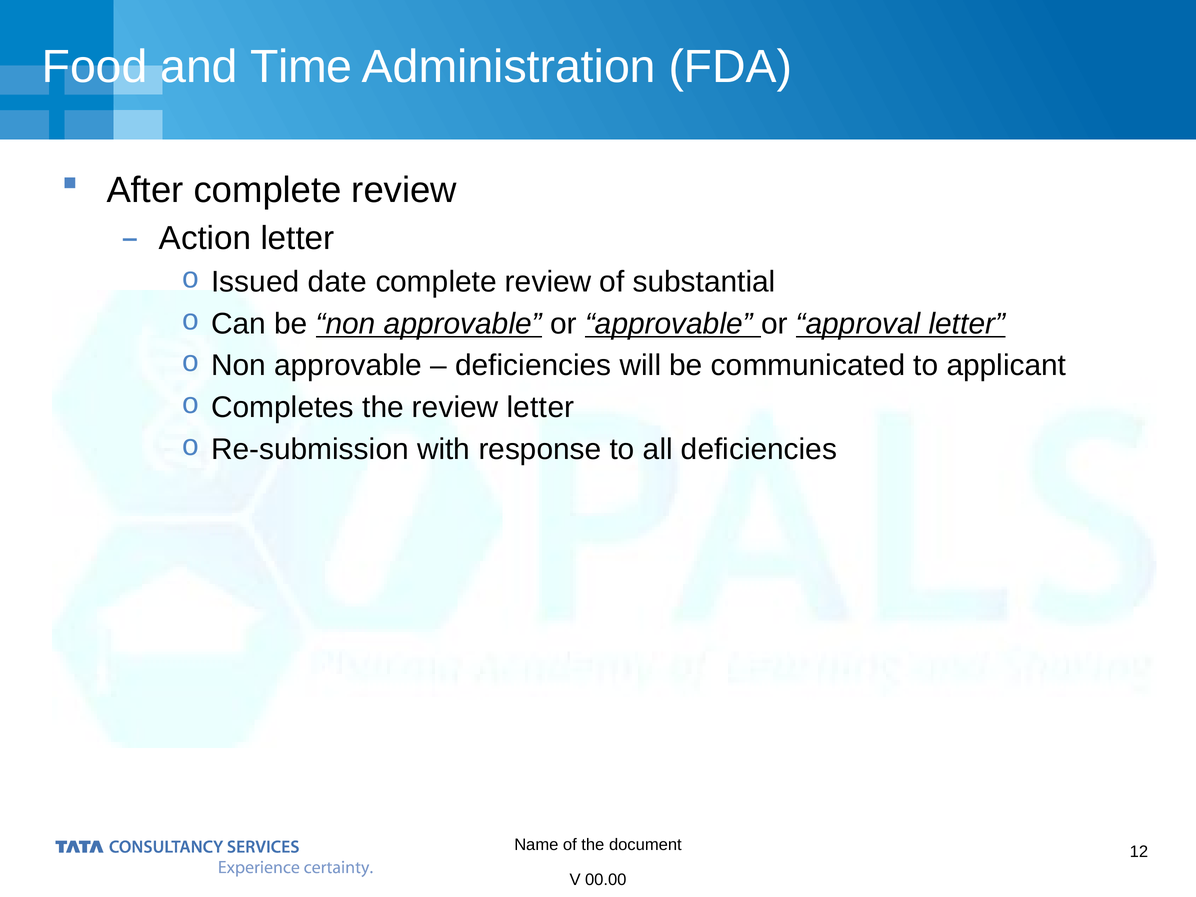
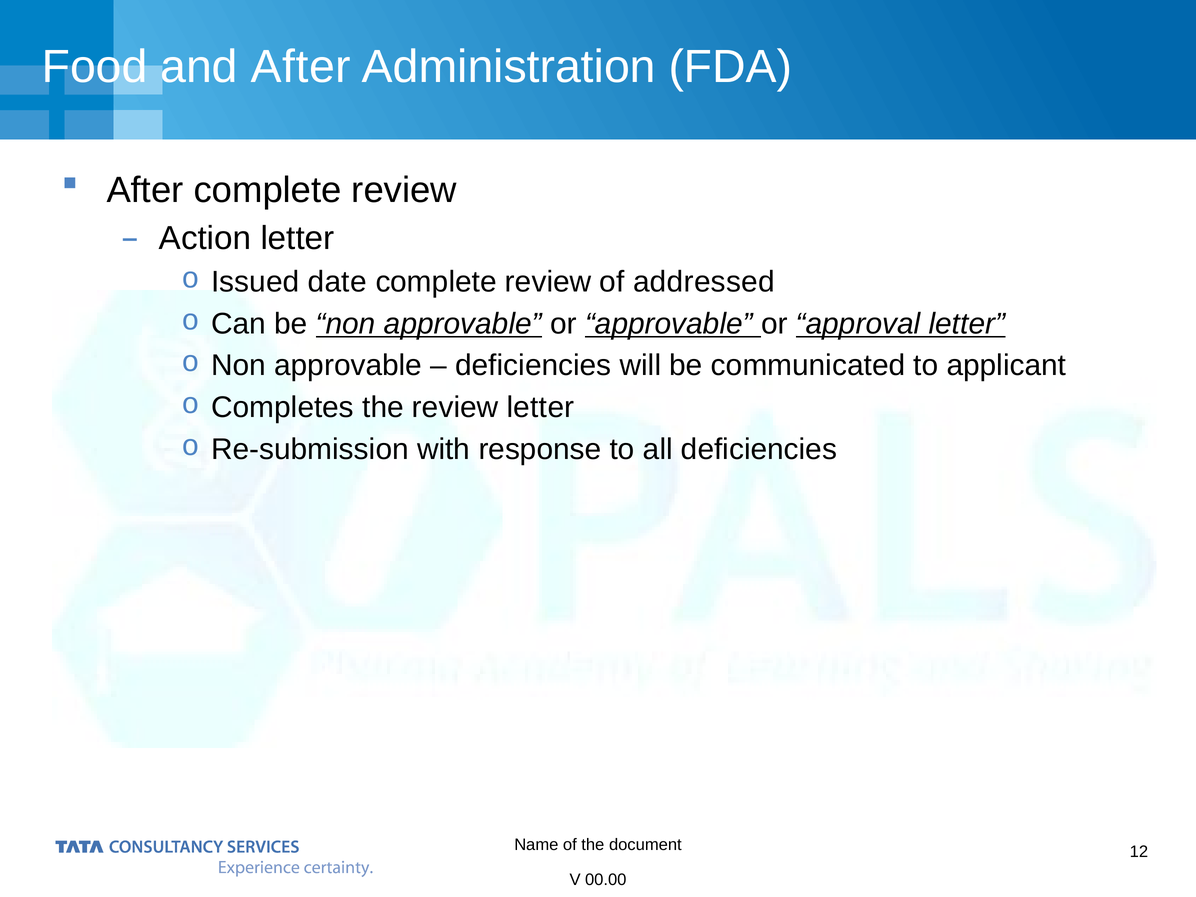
and Time: Time -> After (301, 67)
substantial: substantial -> addressed (704, 282)
